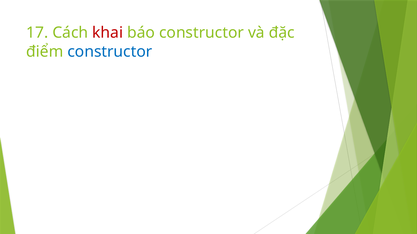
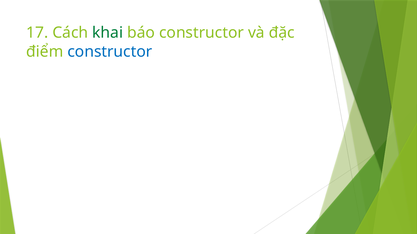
khai colour: red -> green (108, 33)
